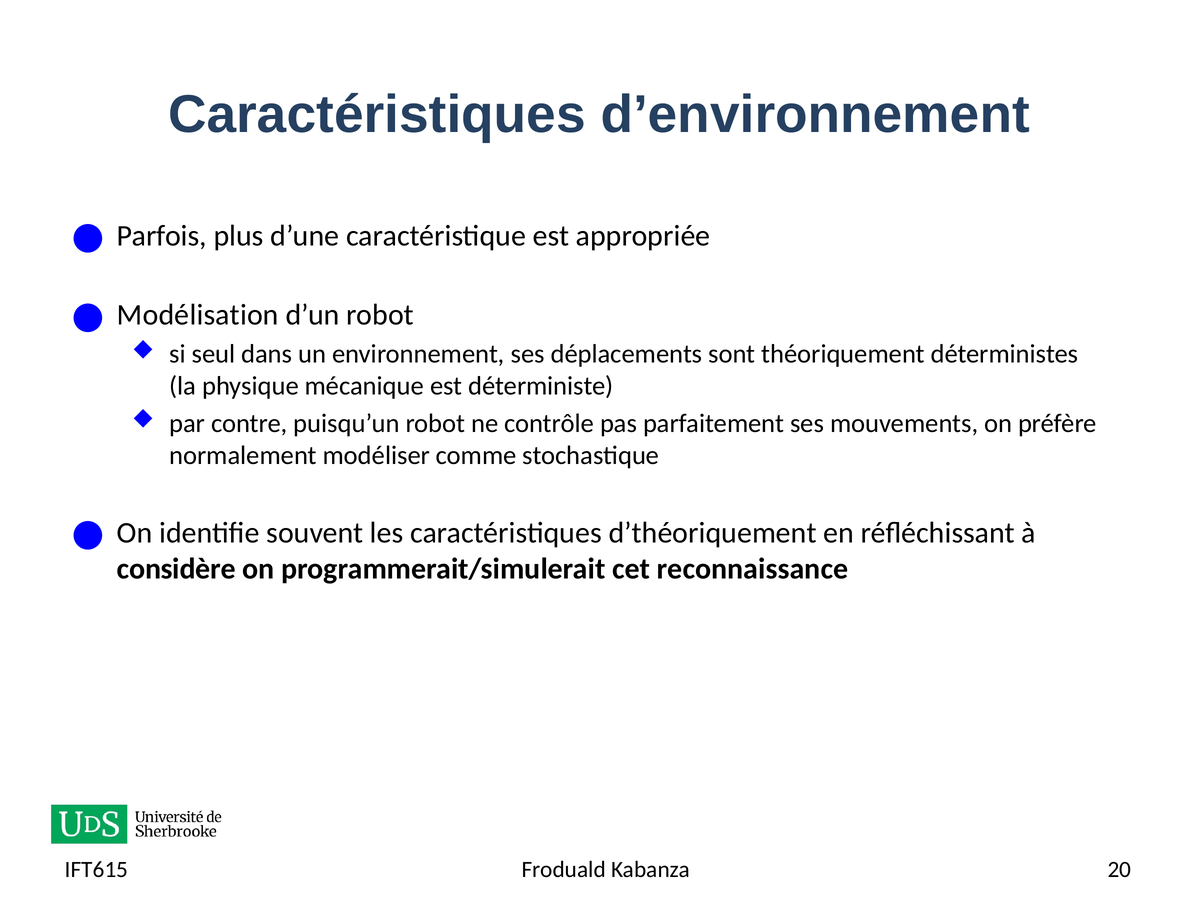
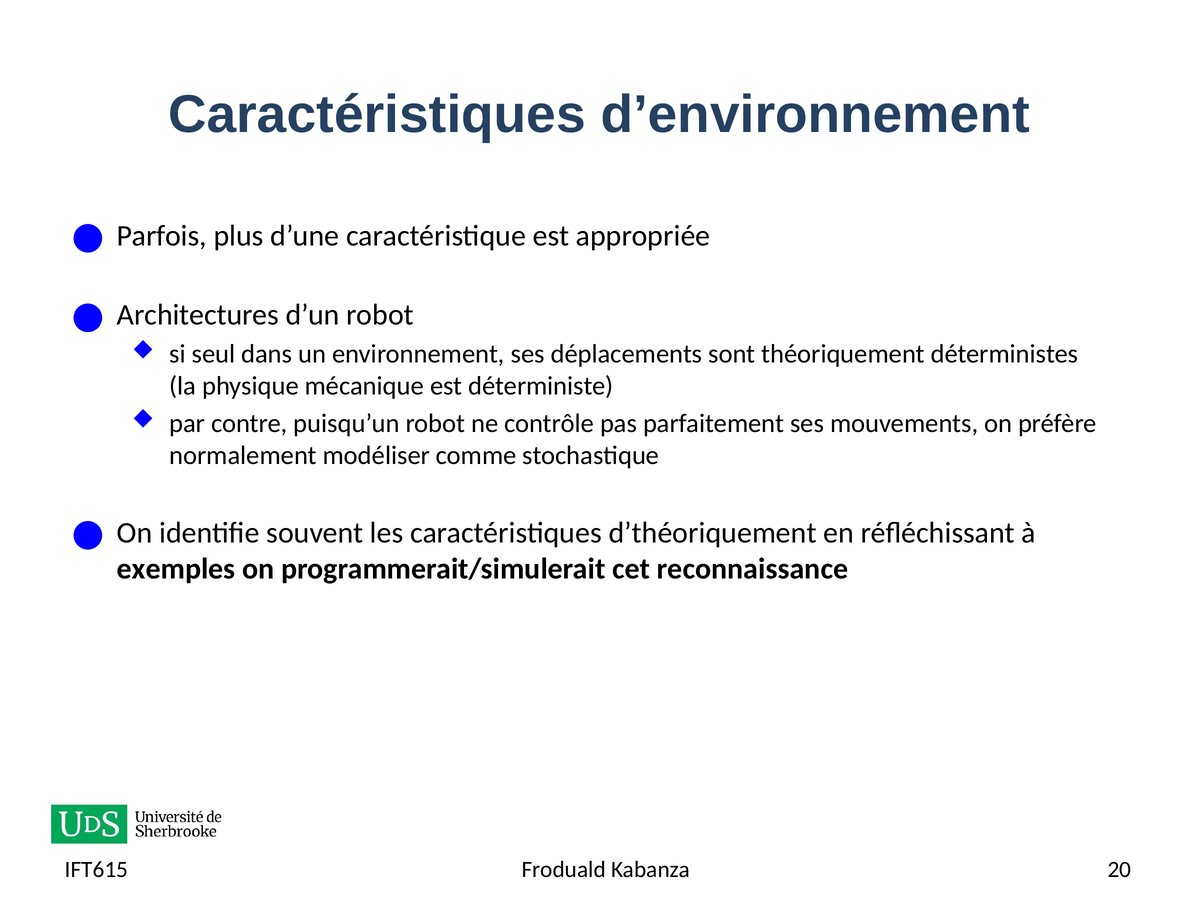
Modélisation: Modélisation -> Architectures (198, 315)
considère: considère -> exemples (176, 569)
